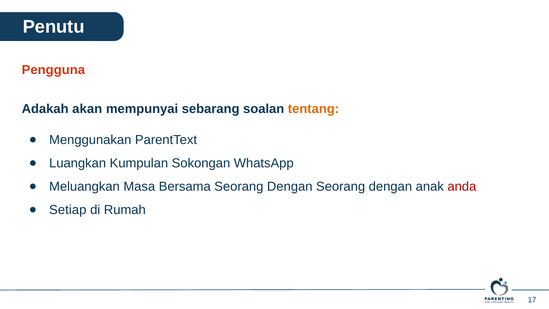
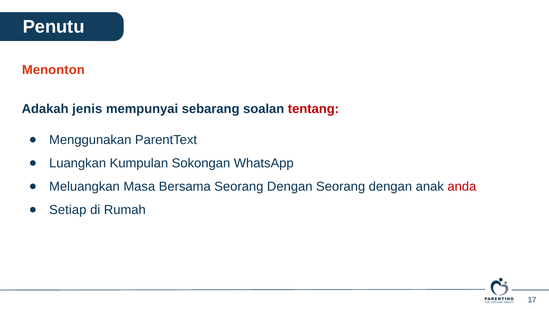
Pengguna: Pengguna -> Menonton (53, 70)
akan: akan -> jenis (87, 109)
tentang colour: orange -> red (313, 109)
